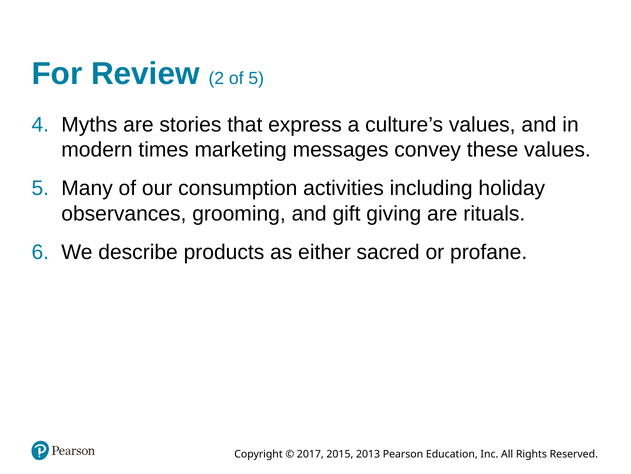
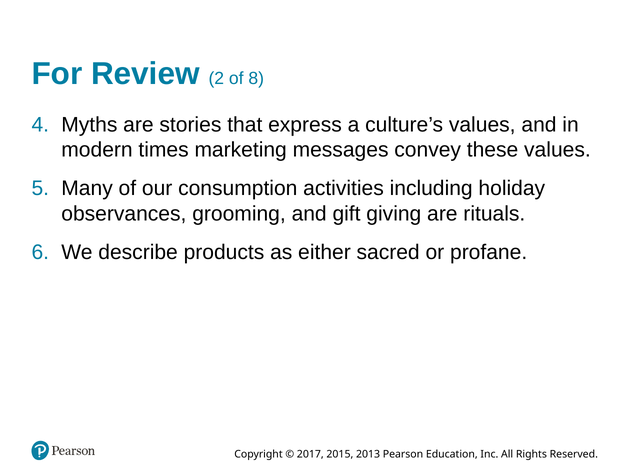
of 5: 5 -> 8 (256, 78)
